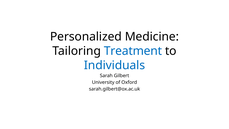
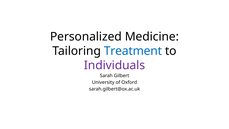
Individuals colour: blue -> purple (114, 65)
